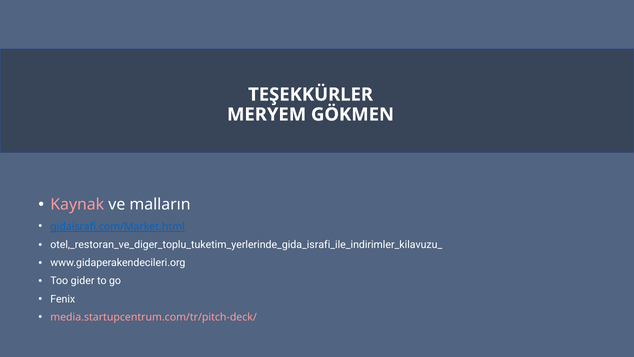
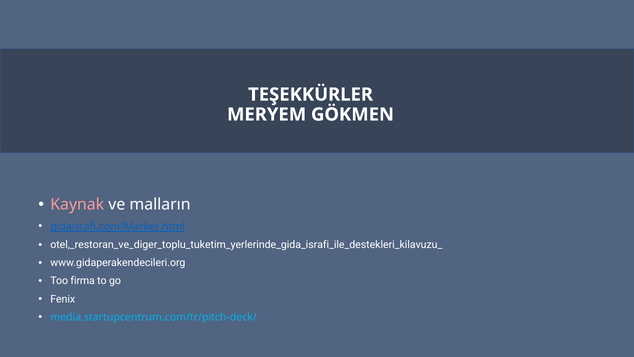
otel,_restoran_ve_diger_toplu_tuketim_yerlerinde_gida_israfi_ile_indirimler_kilavuzu_: otel,_restoran_ve_diger_toplu_tuketim_yerlerinde_gida_israfi_ile_indirimler_kilavuzu_ -> otel,_restoran_ve_diger_toplu_tuketim_yerlerinde_gida_israfi_ile_destekleri_kilavuzu_ (246, 245)
gider: gider -> firma (83, 281)
media.startupcentrum.com/tr/pitch-deck/ colour: pink -> light blue (154, 317)
